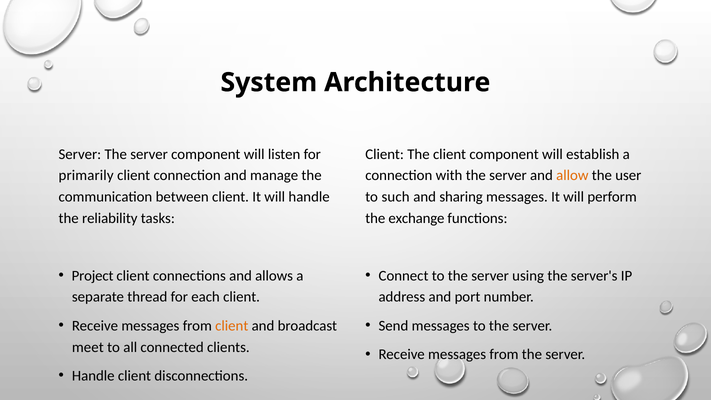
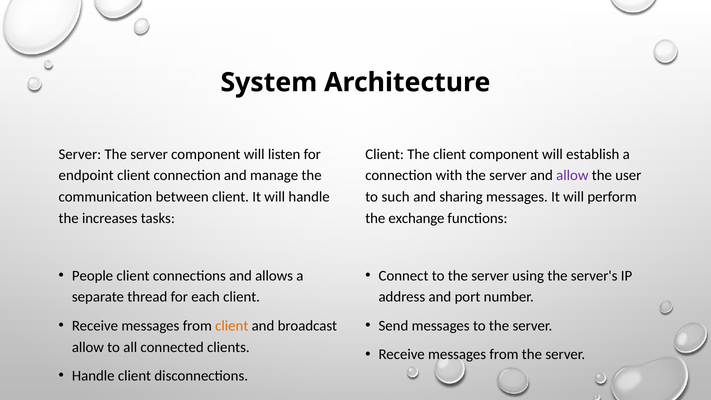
primarily: primarily -> endpoint (86, 176)
allow colour: orange -> purple (572, 176)
reliability: reliability -> increases (110, 218)
Project: Project -> People (93, 276)
meet: meet -> allow (88, 347)
